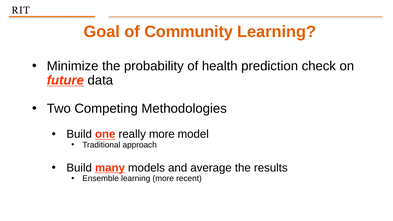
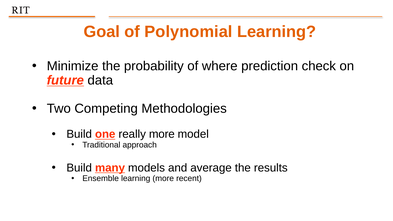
Community: Community -> Polynomial (188, 32)
health: health -> where (220, 66)
